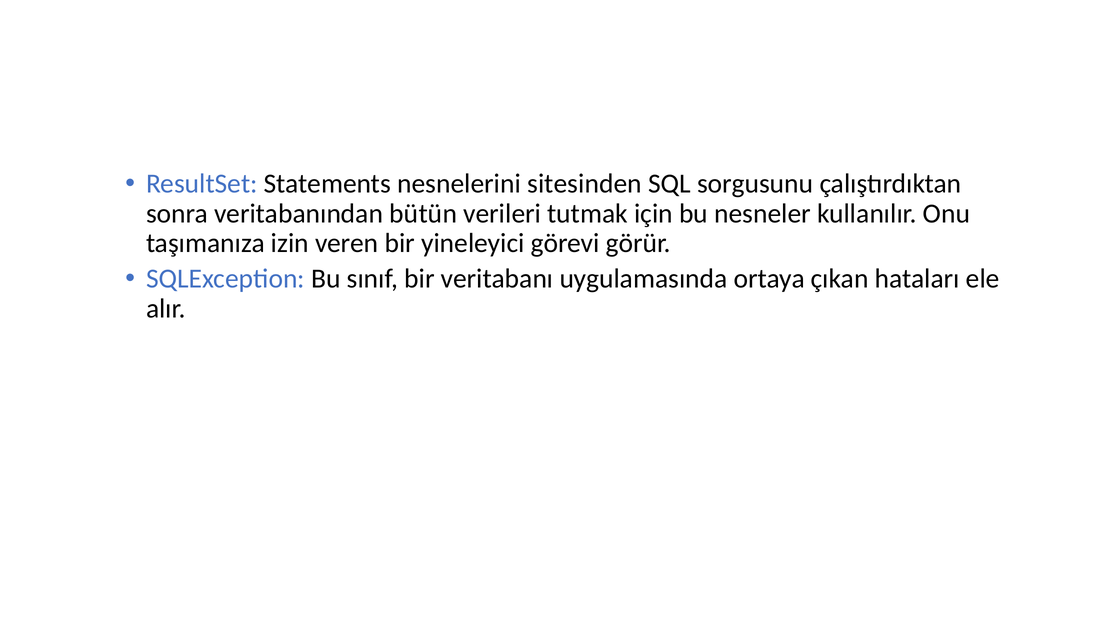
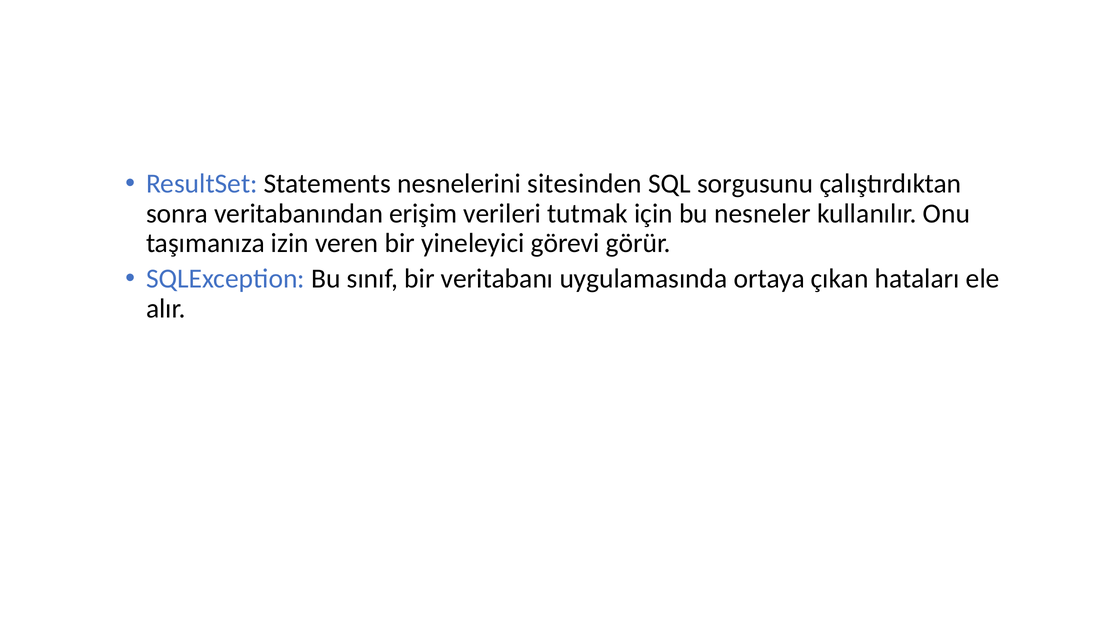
bütün: bütün -> erişim (423, 214)
